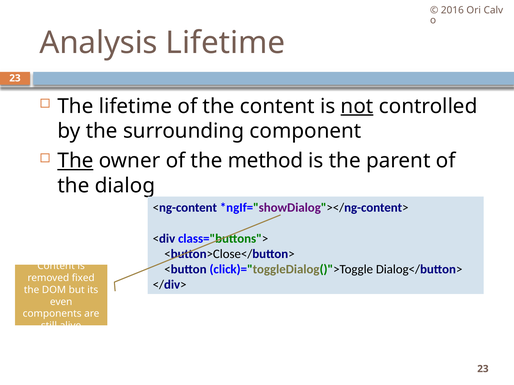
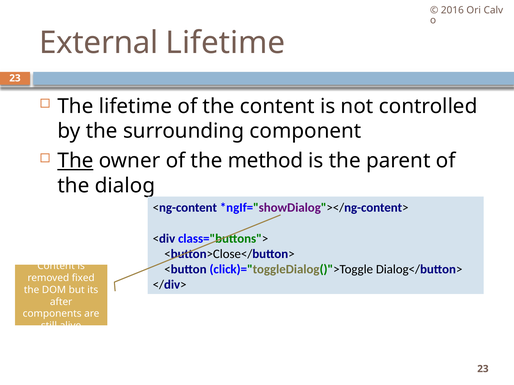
Analysis: Analysis -> External (99, 43)
not underline: present -> none (357, 106)
even: even -> after (61, 302)
